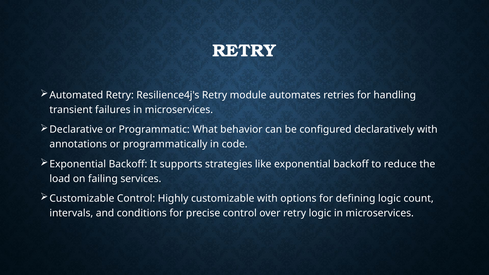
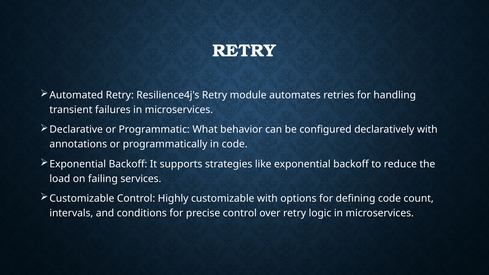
defining logic: logic -> code (390, 199)
